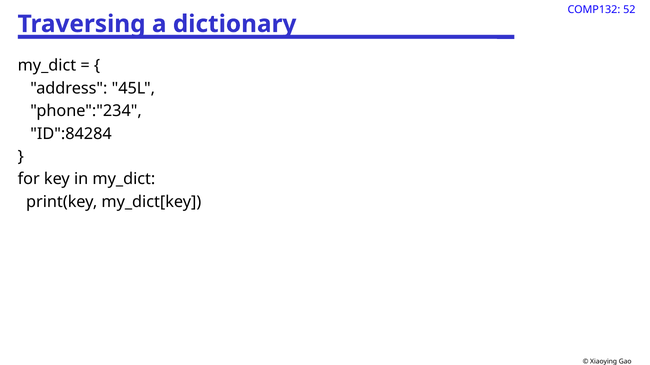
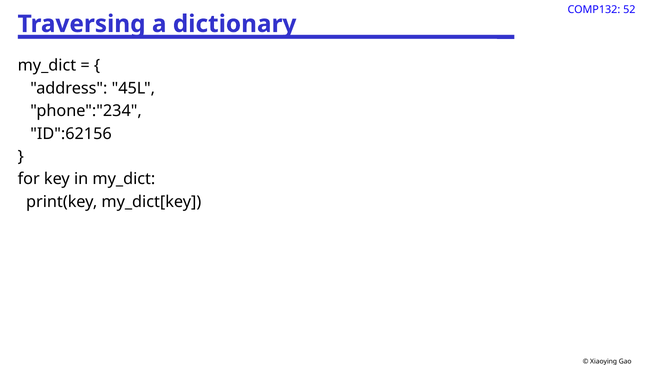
ID":84284: ID":84284 -> ID":62156 (71, 134)
